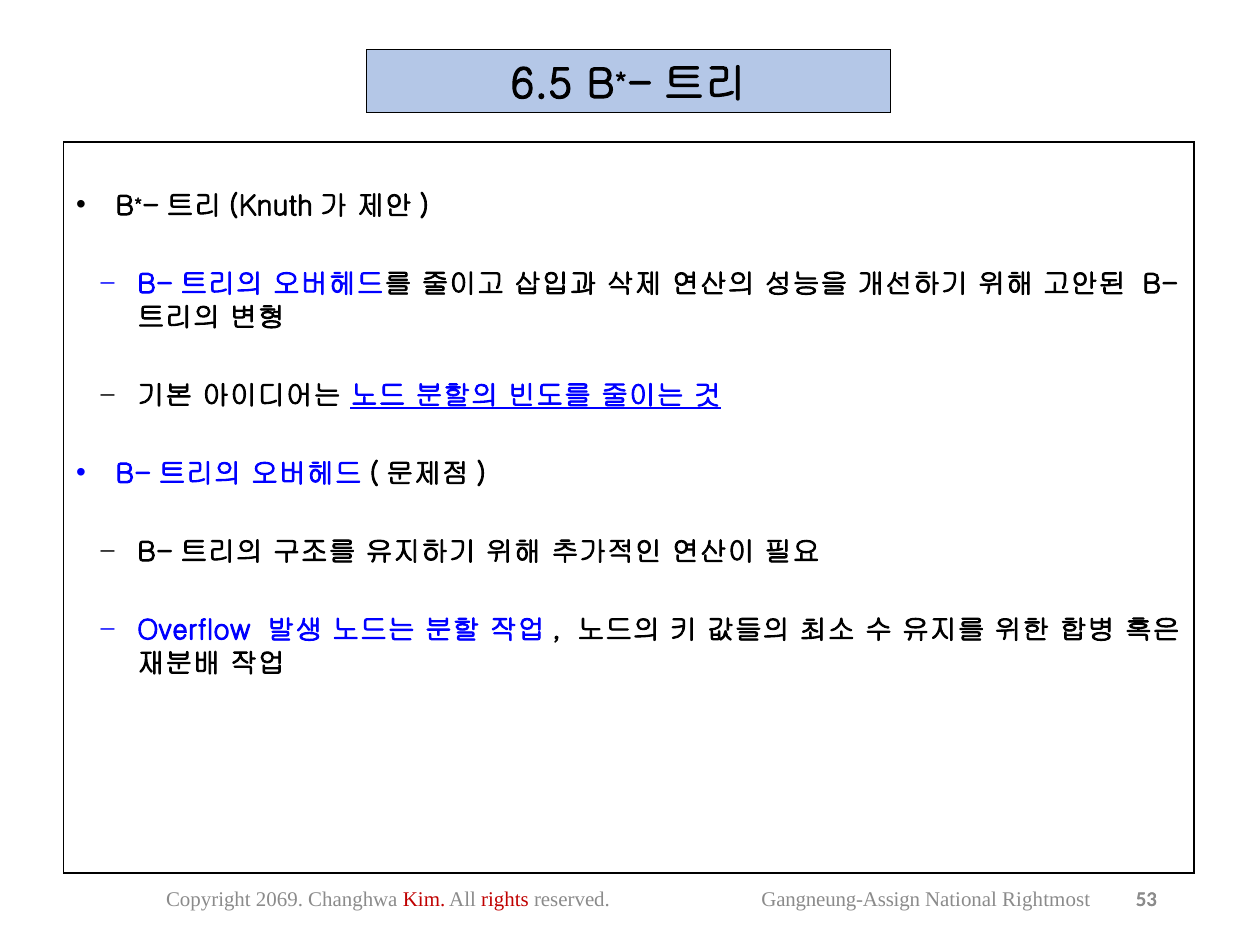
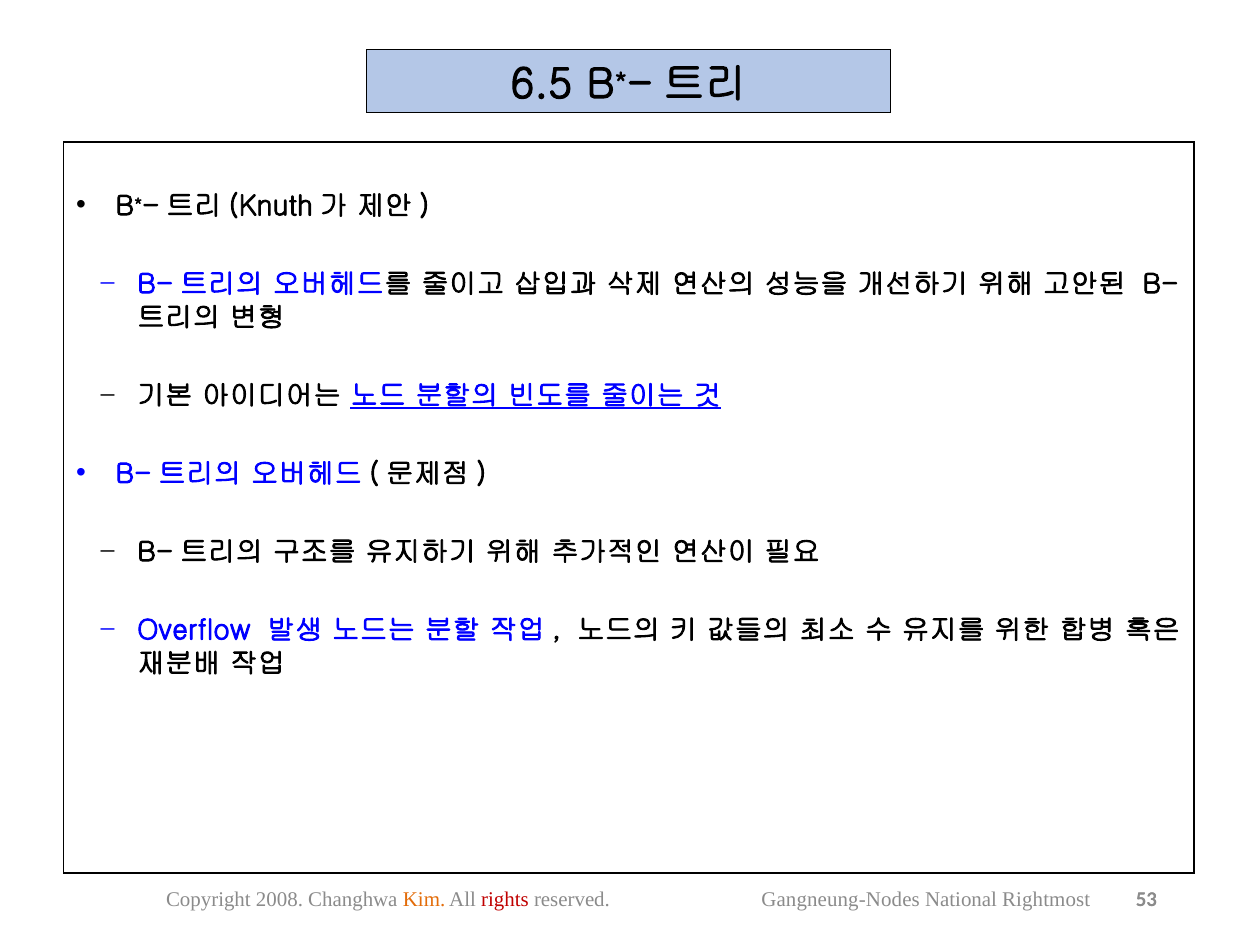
2069: 2069 -> 2008 (279, 900)
Kim colour: red -> orange (424, 900)
Gangneung-Assign: Gangneung-Assign -> Gangneung-Nodes (841, 900)
